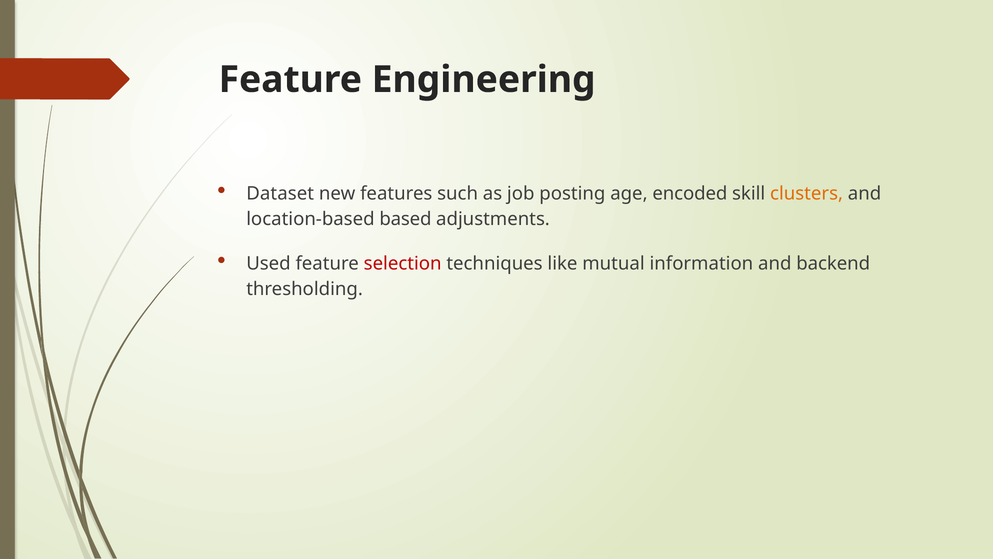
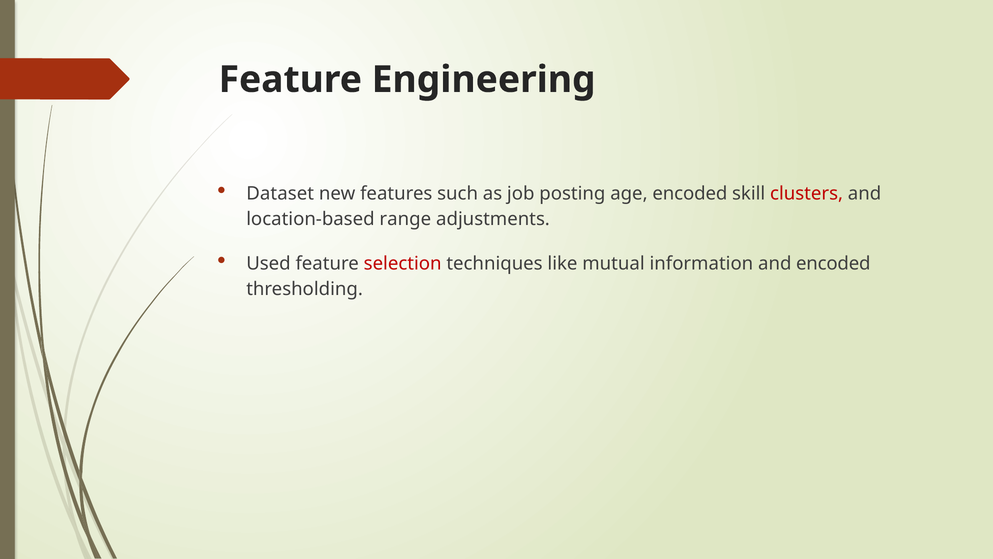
clusters colour: orange -> red (807, 193)
based: based -> range (405, 219)
and backend: backend -> encoded (833, 263)
